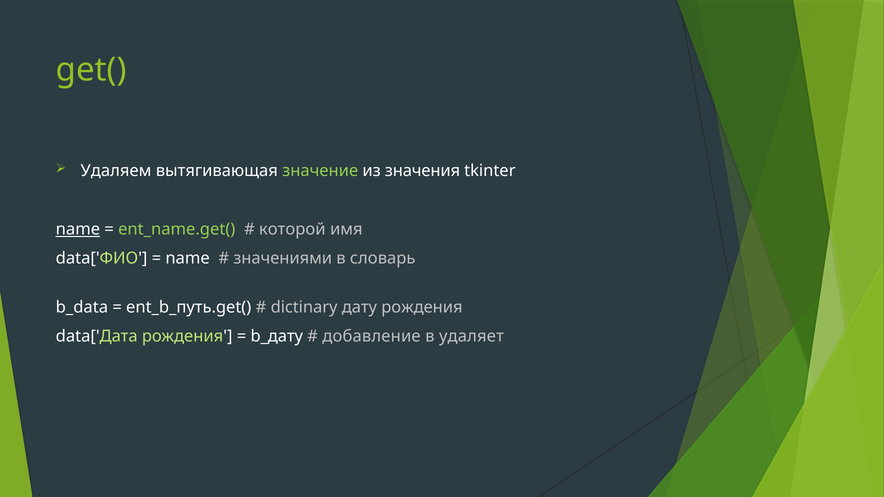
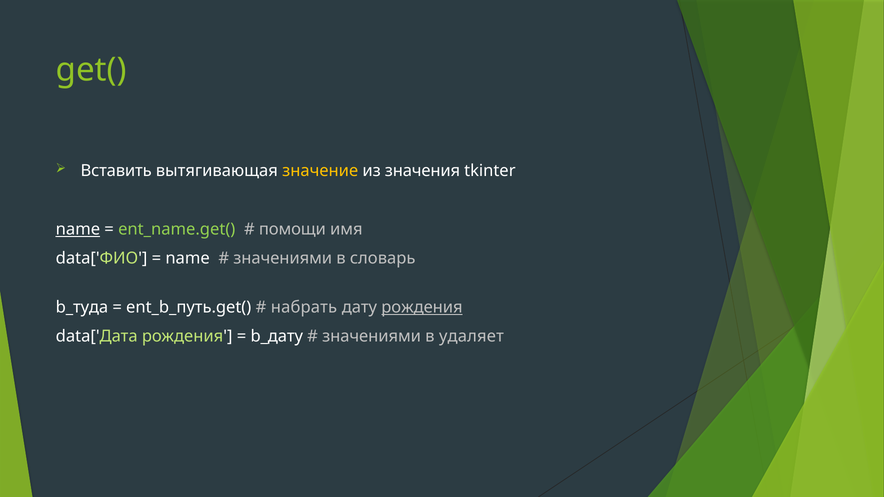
Удаляем: Удаляем -> Вставить (116, 171)
значение colour: light green -> yellow (320, 171)
которой: которой -> помощи (292, 229)
b_data: b_data -> b_туда (82, 307)
dictinary: dictinary -> набрать (304, 307)
рождения underline: none -> present (422, 307)
добавление: добавление -> значениями (372, 336)
